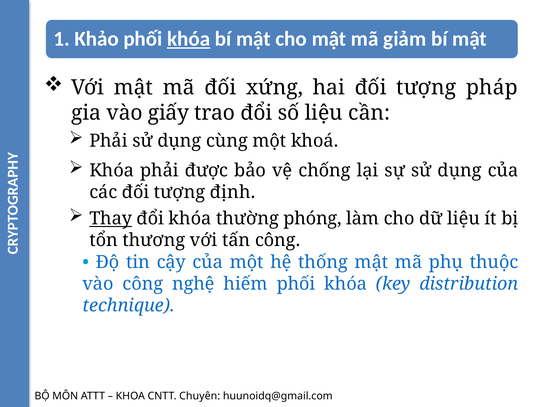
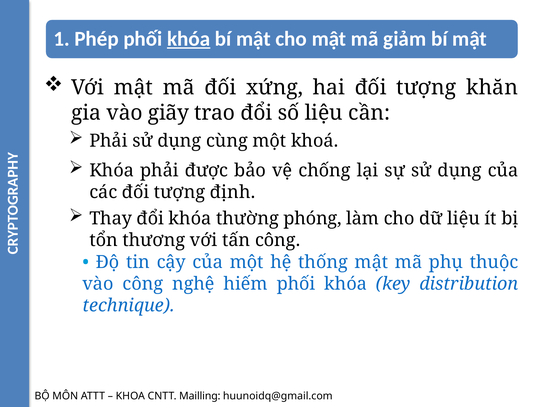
Khảo: Khảo -> Phép (97, 39)
pháp: pháp -> khăn (492, 87)
giấy: giấy -> giãy (169, 113)
Thay underline: present -> none (111, 218)
Chuyên: Chuyên -> Mailling (200, 395)
